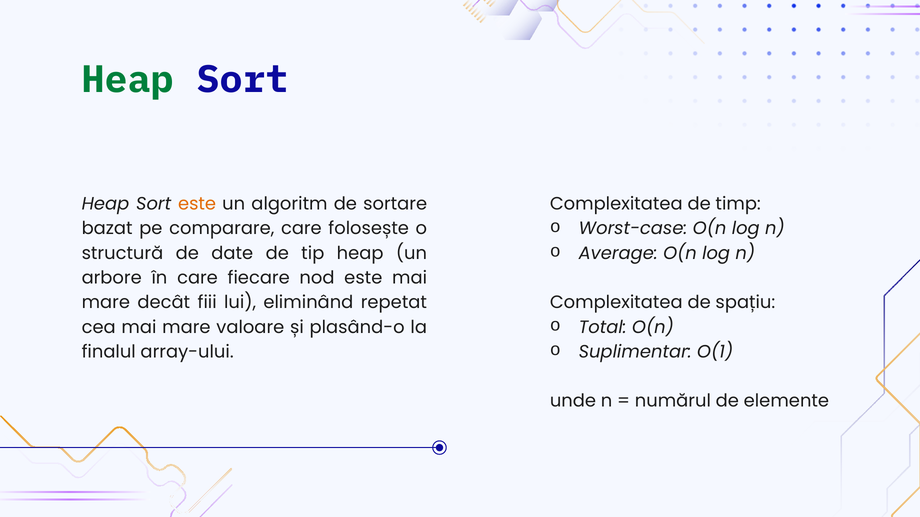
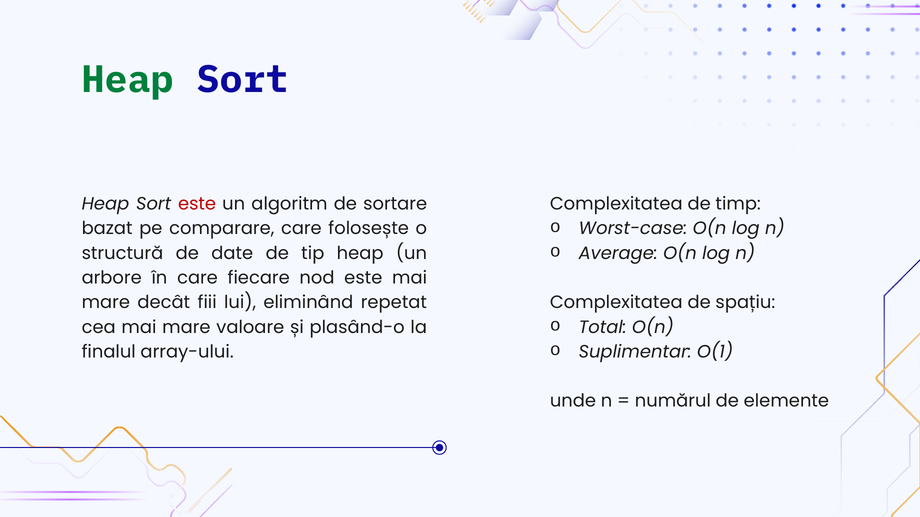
este colour: orange -> red (197, 204)
